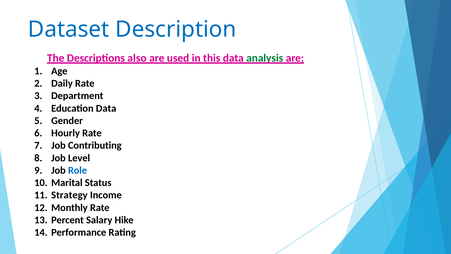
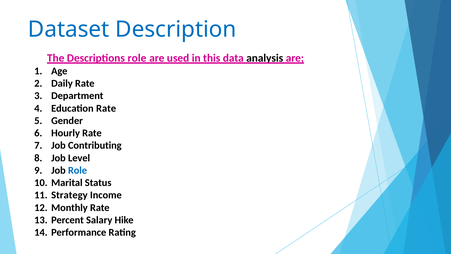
Descriptions also: also -> role (137, 58)
analysis colour: green -> black (265, 58)
Education Data: Data -> Rate (106, 108)
